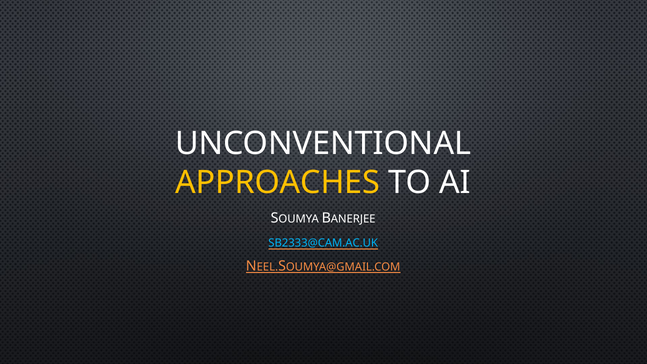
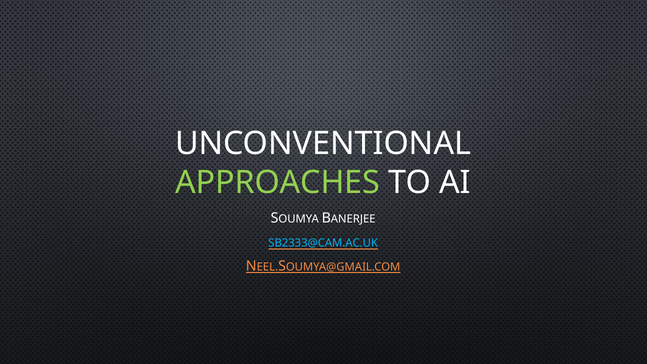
APPROACHES colour: yellow -> light green (278, 183)
